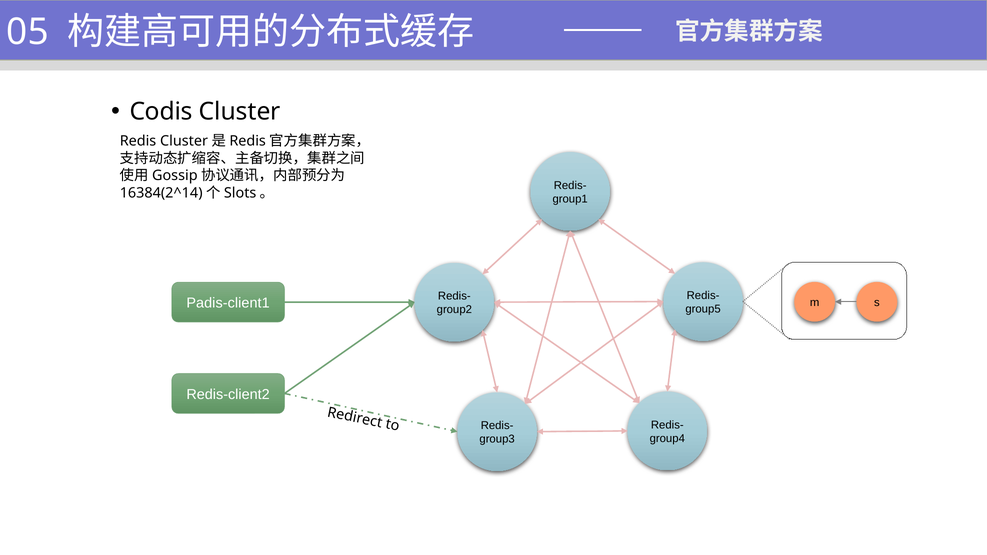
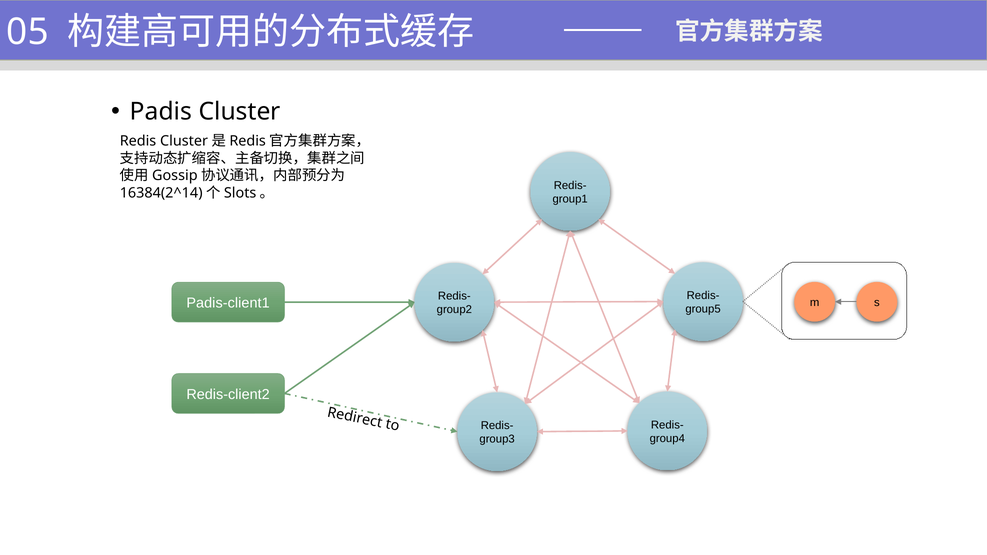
Codis: Codis -> Padis (161, 112)
